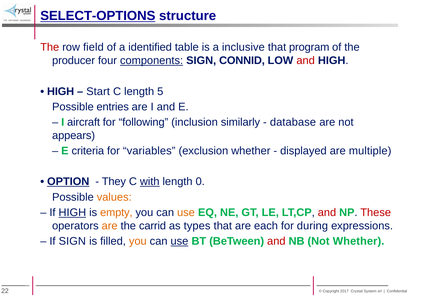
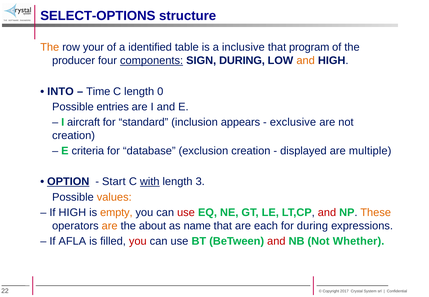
SELECT-OPTIONS underline: present -> none (98, 16)
The colour: red -> orange (50, 47)
field: field -> your (94, 47)
SIGN CONNID: CONNID -> DURING (242, 61)
and colour: red -> orange (306, 61)
HIGH: HIGH -> INTO (61, 91)
Start: Start -> Time (98, 91)
5: 5 -> 0 (160, 91)
following: following -> standard (143, 122)
similarly: similarly -> appears (240, 122)
database: database -> exclusive (293, 122)
appears: appears -> creation (74, 135)
variables: variables -> database (149, 151)
exclusion whether: whether -> creation (251, 151)
They: They -> Start (114, 182)
0: 0 -> 3 (200, 182)
HIGH underline: present -> none (72, 213)
use colour: orange -> red (186, 213)
These colour: red -> orange (376, 213)
carrid: carrid -> about (153, 226)
types: types -> name (197, 226)
If SIGN: SIGN -> AFLA (72, 241)
you colour: orange -> red (138, 241)
use underline: present -> none (179, 241)
